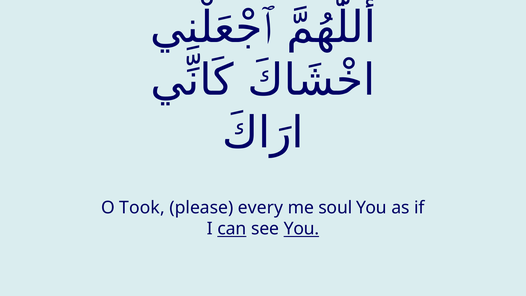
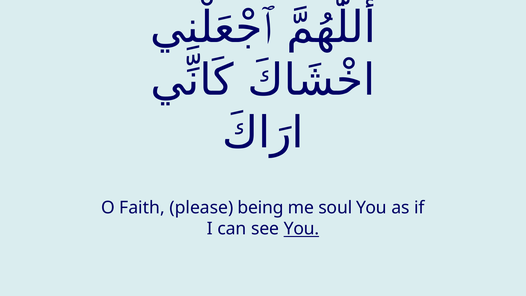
Took: Took -> Faith (142, 208)
every: every -> being (261, 208)
can underline: present -> none (232, 229)
